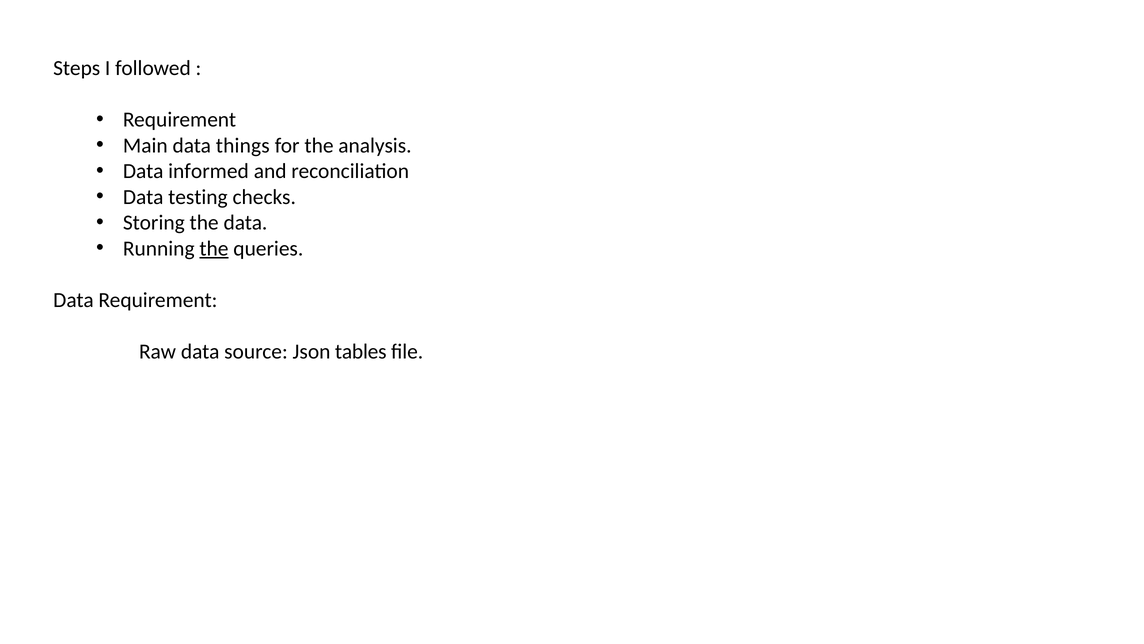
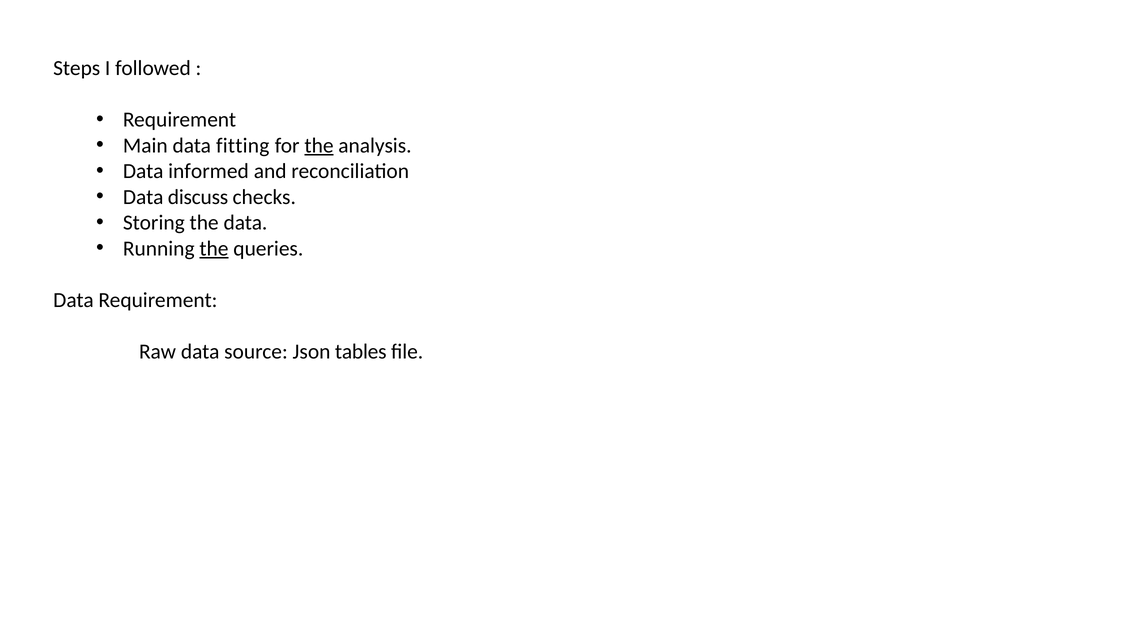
things: things -> fitting (243, 145)
the underline: none -> present (319, 145)
testing: testing -> discuss (198, 197)
